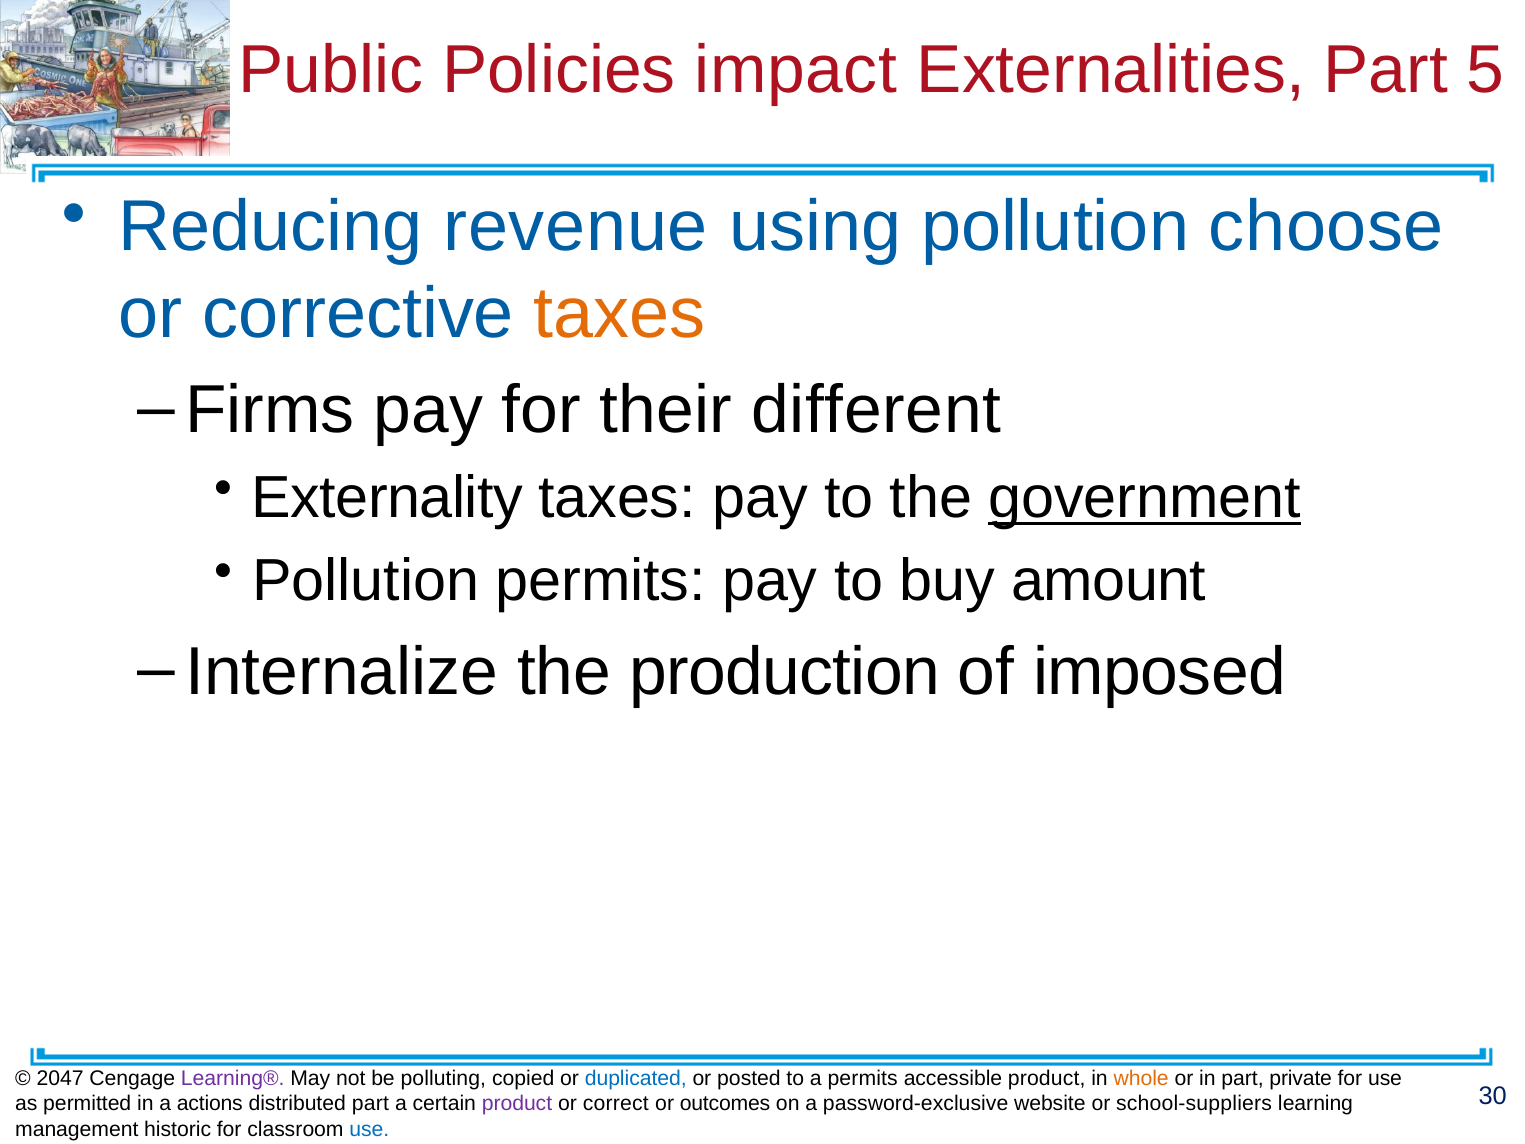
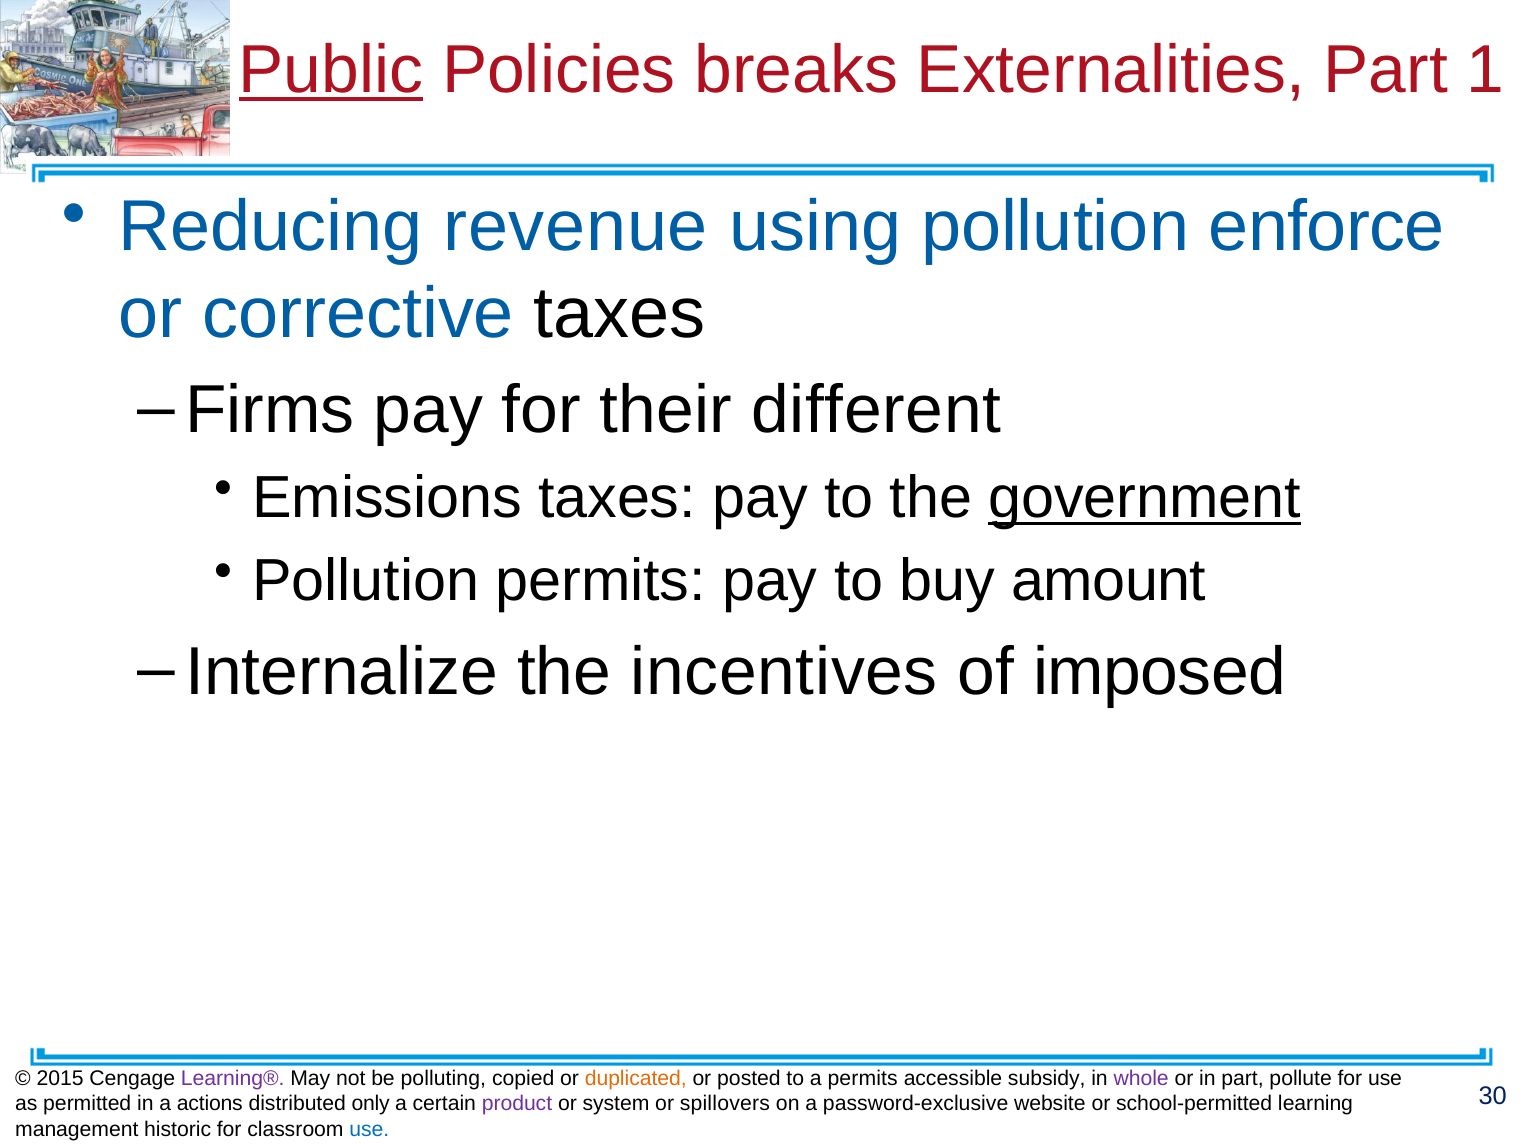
Public underline: none -> present (331, 70)
impact: impact -> breaks (796, 70)
5: 5 -> 1 (1486, 70)
choose: choose -> enforce (1327, 227)
taxes colour: orange -> black (620, 313)
Externality: Externality -> Emissions (387, 498)
production: production -> incentives (784, 672)
2047: 2047 -> 2015 (60, 1078)
duplicated colour: blue -> orange (636, 1078)
accessible product: product -> subsidy (1047, 1078)
whole colour: orange -> purple (1141, 1078)
private: private -> pollute (1301, 1078)
distributed part: part -> only (371, 1104)
correct: correct -> system (616, 1104)
outcomes: outcomes -> spillovers (725, 1104)
school-suppliers: school-suppliers -> school-permitted (1194, 1104)
